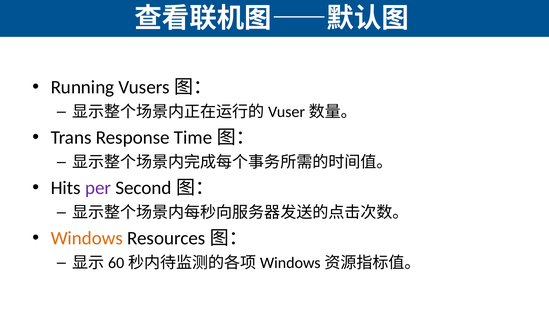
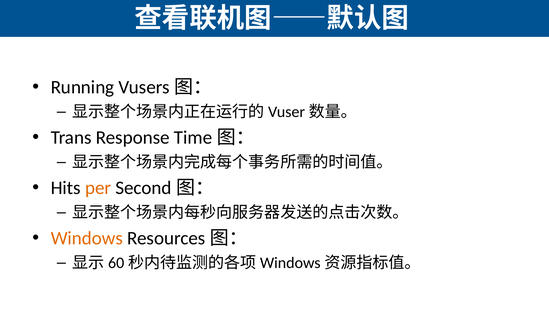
per colour: purple -> orange (98, 188)
